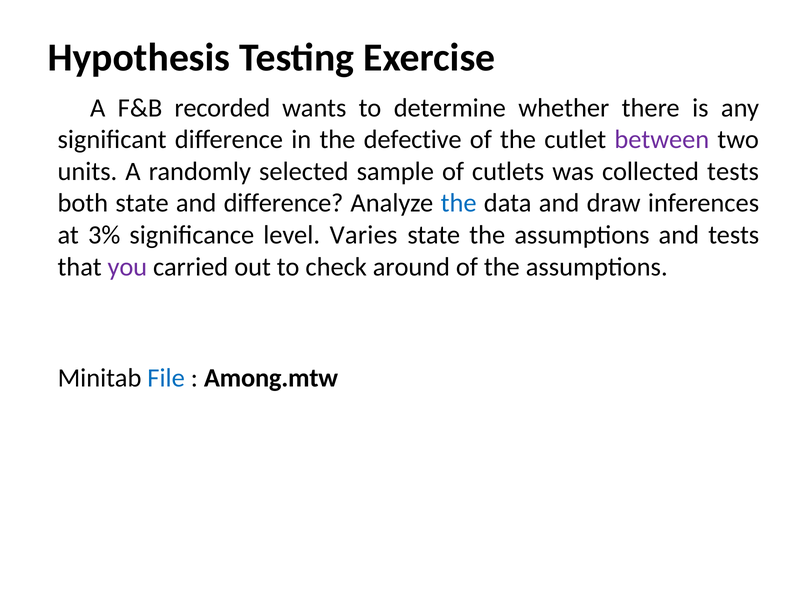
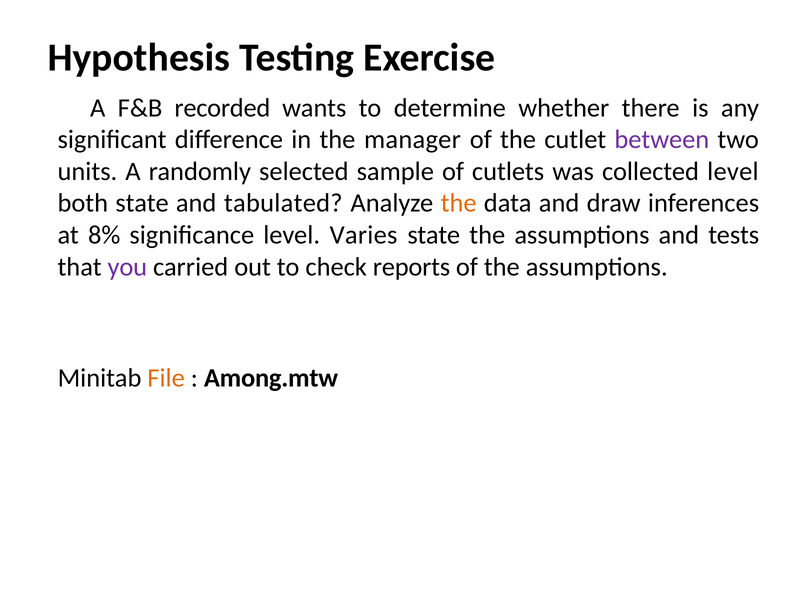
defective: defective -> manager (412, 139)
collected tests: tests -> level (733, 171)
and difference: difference -> tabulated (283, 203)
the colour: blue -> orange (459, 203)
3%: 3% -> 8% (104, 235)
around: around -> reports (411, 267)
File colour: blue -> orange (166, 378)
